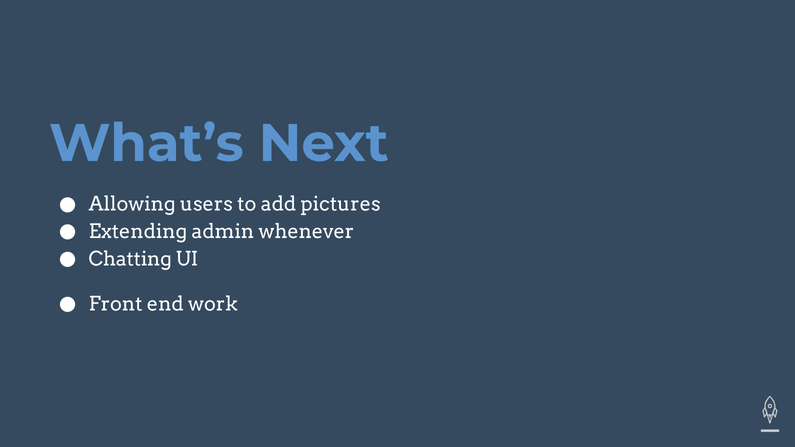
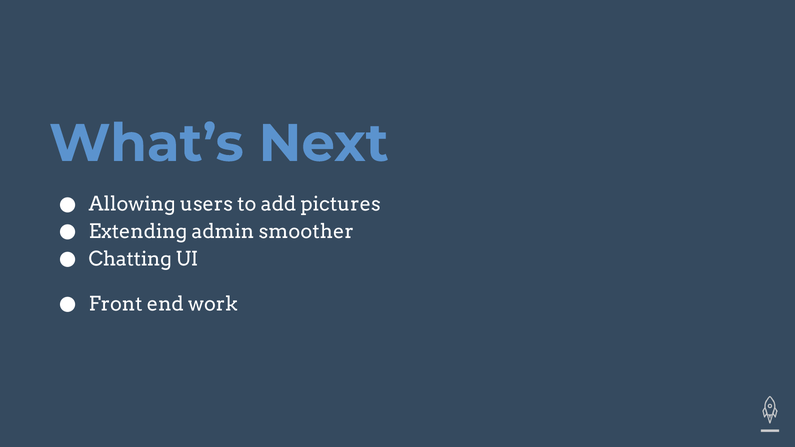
whenever: whenever -> smoother (306, 232)
